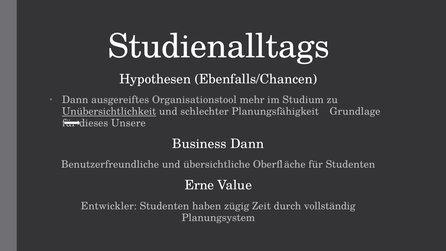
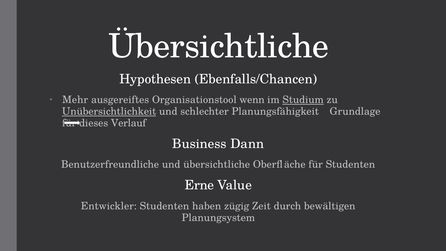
Studienalltags: Studienalltags -> Übersichtliche (219, 46)
Dann: Dann -> Mehr (75, 100)
mehr: mehr -> wenn (252, 100)
Studium underline: none -> present (303, 100)
Unsere: Unsere -> Verlauf (129, 123)
vollständig: vollständig -> bewältigen (330, 206)
